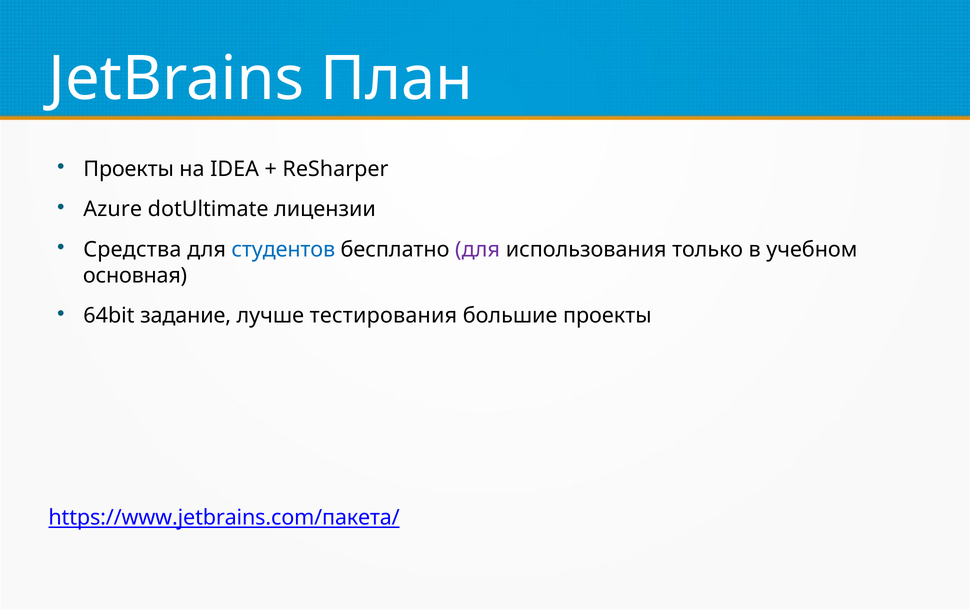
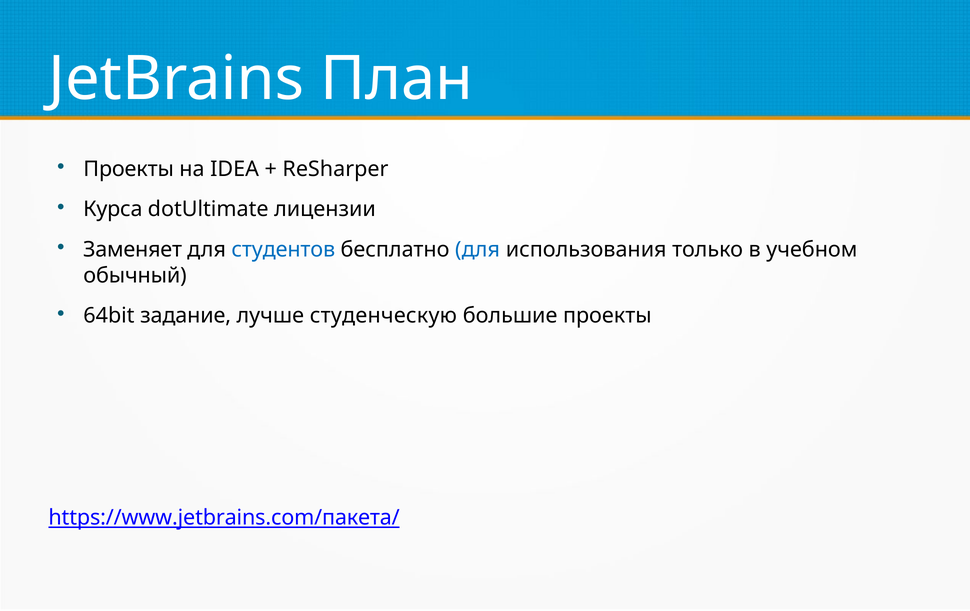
Azure: Azure -> Курса (113, 209)
Средства: Средства -> Заменяет (133, 250)
для colour: purple -> blue (478, 250)
основная: основная -> обычный (135, 276)
тестирования: тестирования -> студенческую (383, 316)
